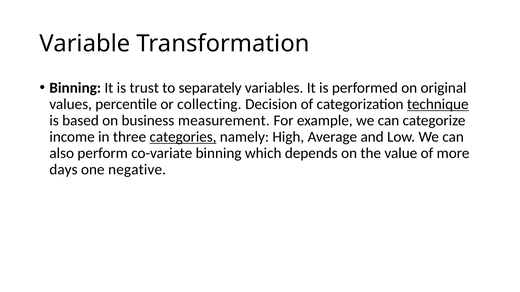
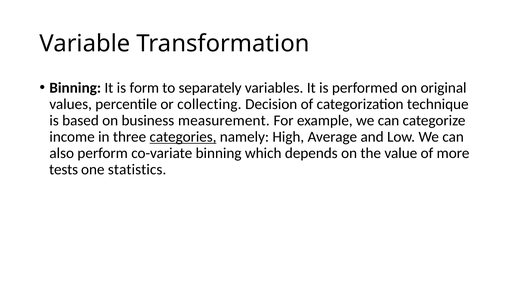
trust: trust -> form (144, 88)
technique underline: present -> none (438, 104)
days: days -> tests (64, 170)
negative: negative -> statistics (137, 170)
